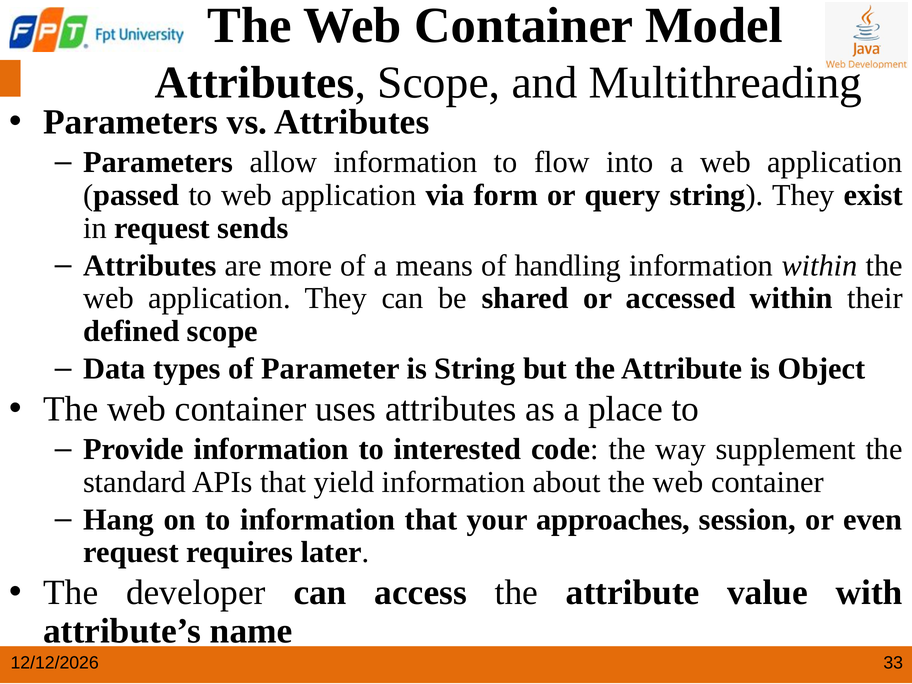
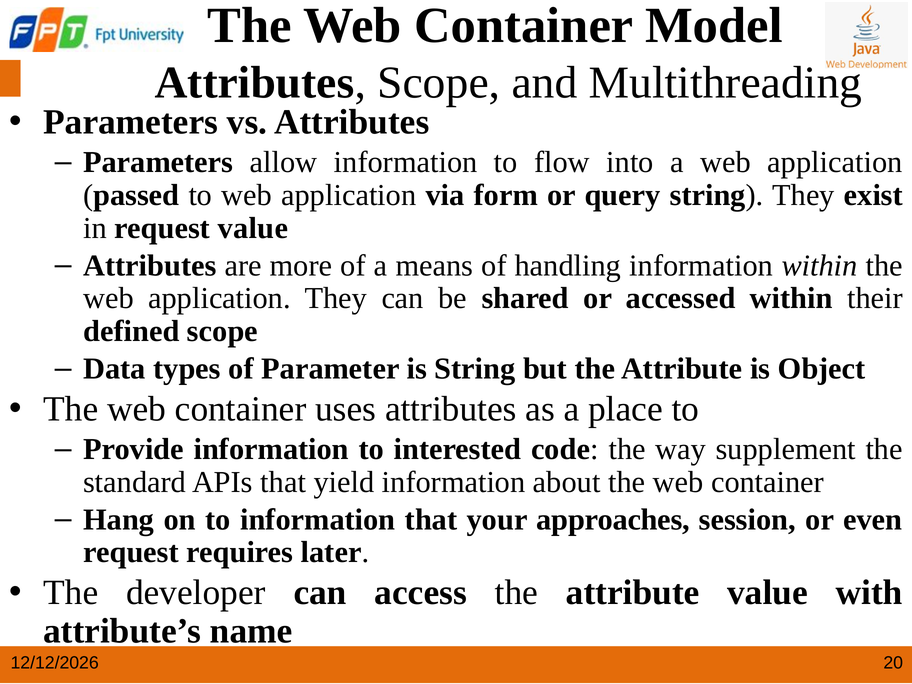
request sends: sends -> value (253, 228)
33: 33 -> 20 (893, 663)
